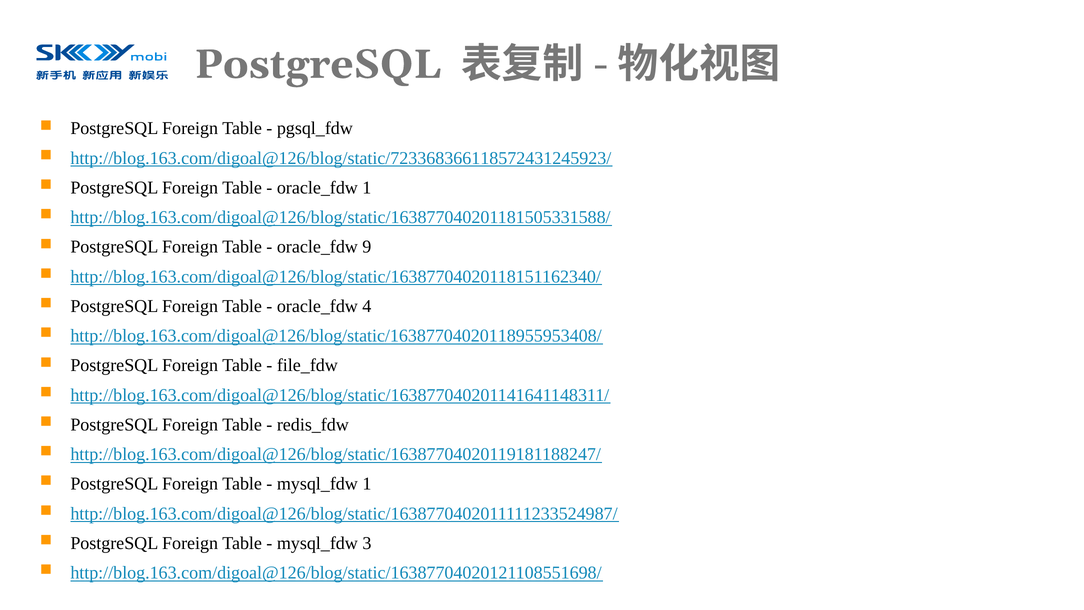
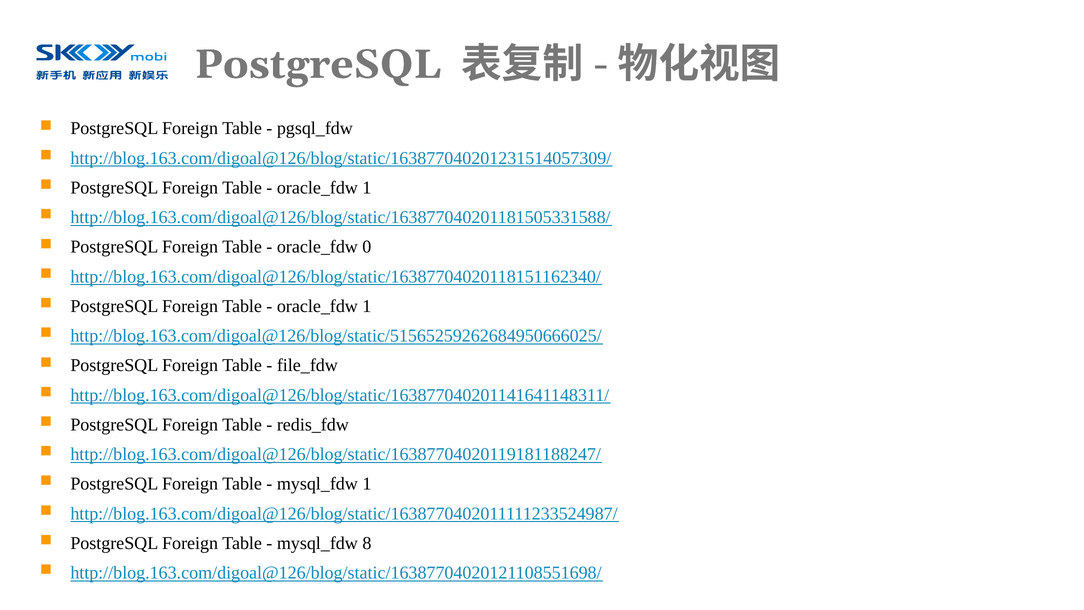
http://blog.163.com/digoal@126/blog/static/723368366118572431245923/: http://blog.163.com/digoal@126/blog/static/723368366118572431245923/ -> http://blog.163.com/digoal@126/blog/static/163877040201231514057309/ (341, 158)
9: 9 -> 0 (367, 247)
4: 4 -> 1 (367, 306)
http://blog.163.com/digoal@126/blog/static/16387704020118955953408/: http://blog.163.com/digoal@126/blog/static/16387704020118955953408/ -> http://blog.163.com/digoal@126/blog/static/51565259262684950666025/ (336, 336)
3: 3 -> 8 (367, 543)
